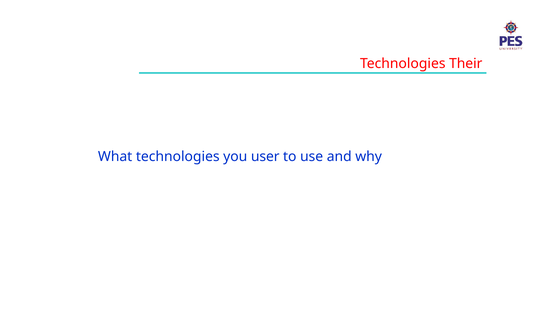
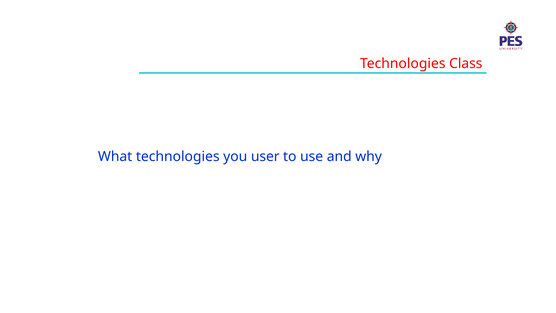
Their: Their -> Class (466, 64)
